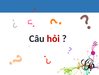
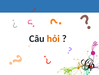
hỏi colour: red -> orange (53, 38)
